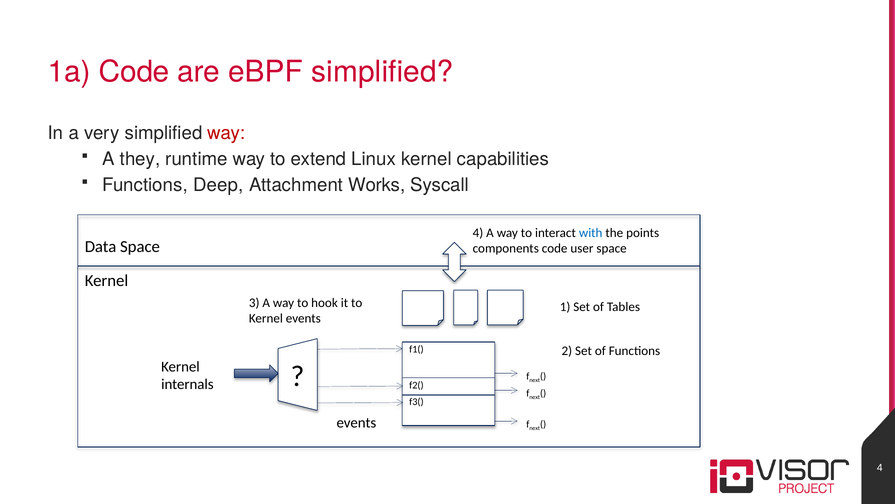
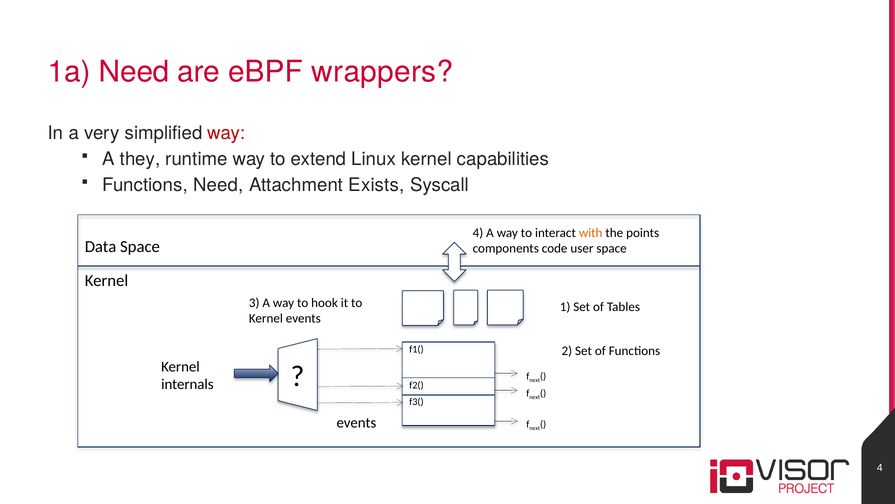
1a Code: Code -> Need (134, 72)
eBPF simplified: simplified -> wrappers (382, 72)
Functions Deep: Deep -> Need (218, 185)
Works: Works -> Exists (377, 185)
with colour: blue -> orange (591, 233)
